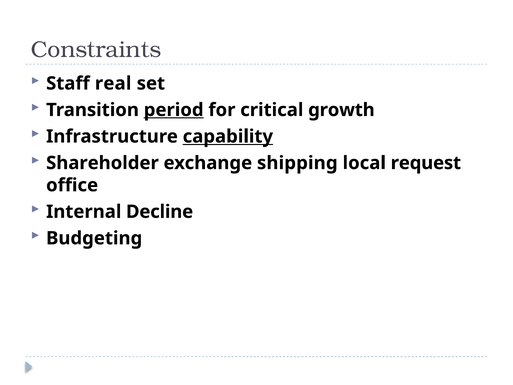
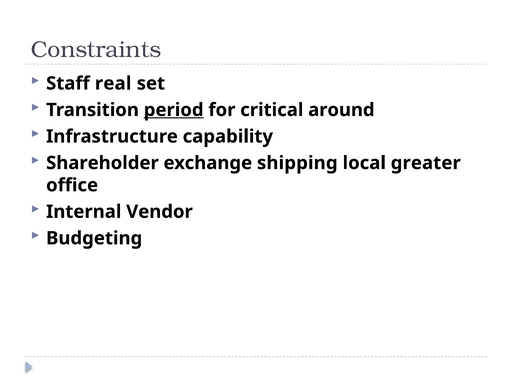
growth: growth -> around (341, 110)
capability underline: present -> none (228, 136)
request: request -> greater (426, 163)
Decline: Decline -> Vendor (159, 212)
